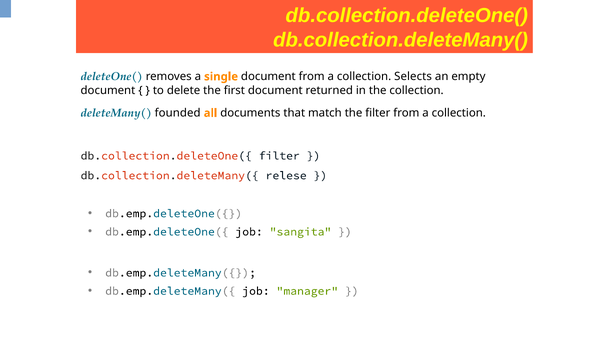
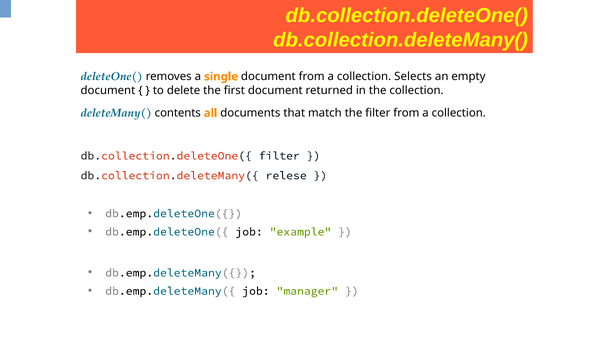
founded: founded -> contents (178, 113)
sangita: sangita -> example (300, 232)
